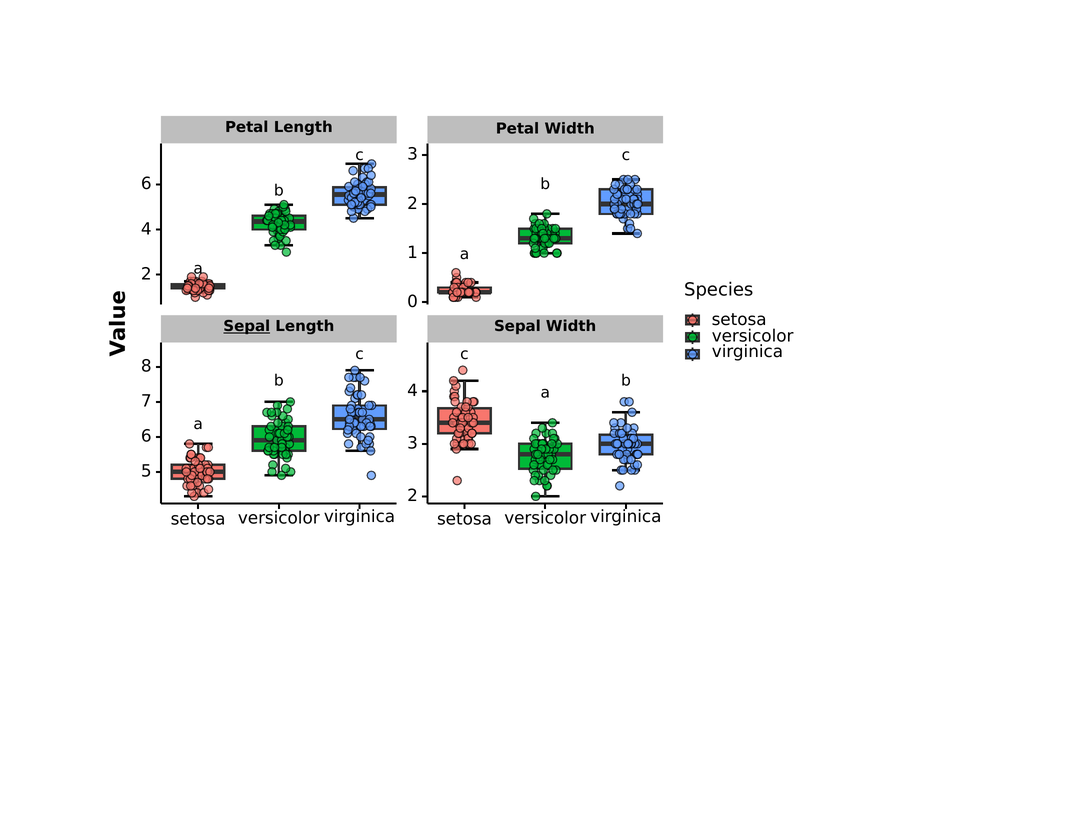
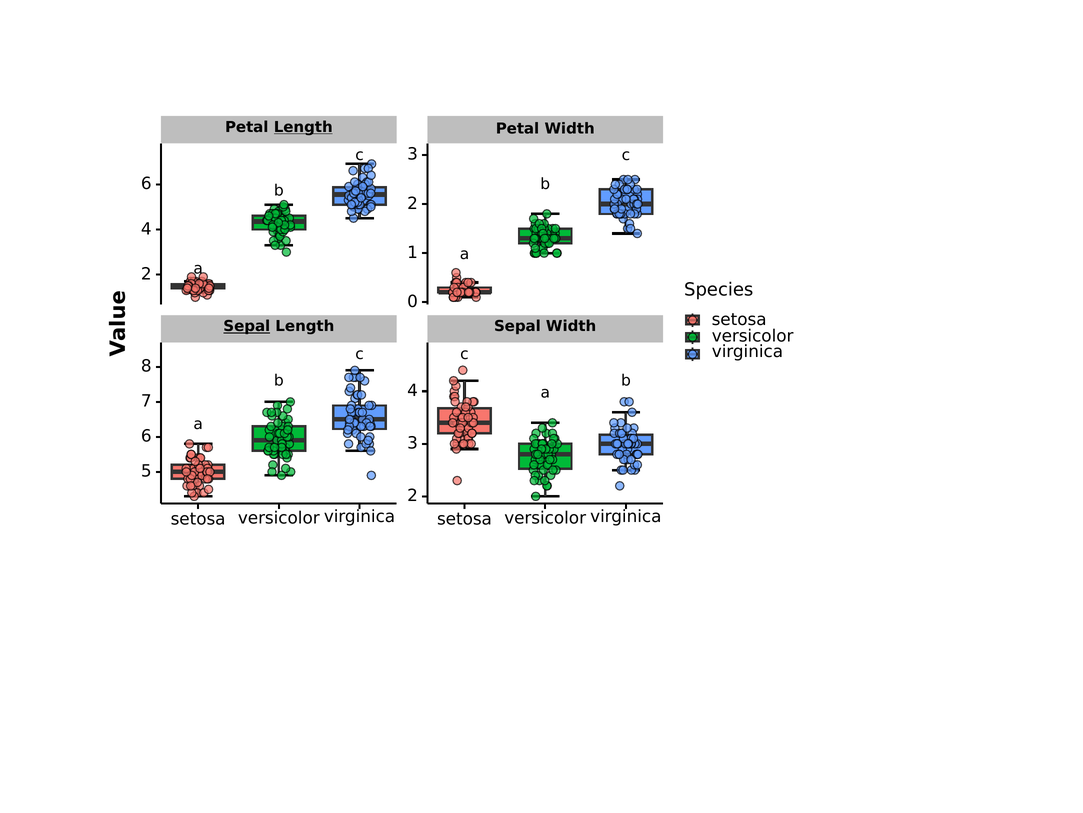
Length underline: none -> present (303, 127)
